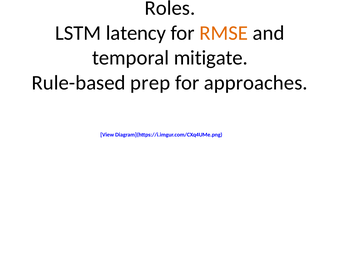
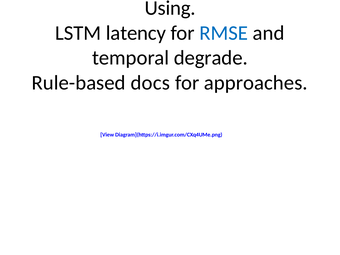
Roles: Roles -> Using (170, 8)
RMSE colour: orange -> blue (224, 33)
mitigate: mitigate -> degrade (211, 58)
prep: prep -> docs (150, 83)
